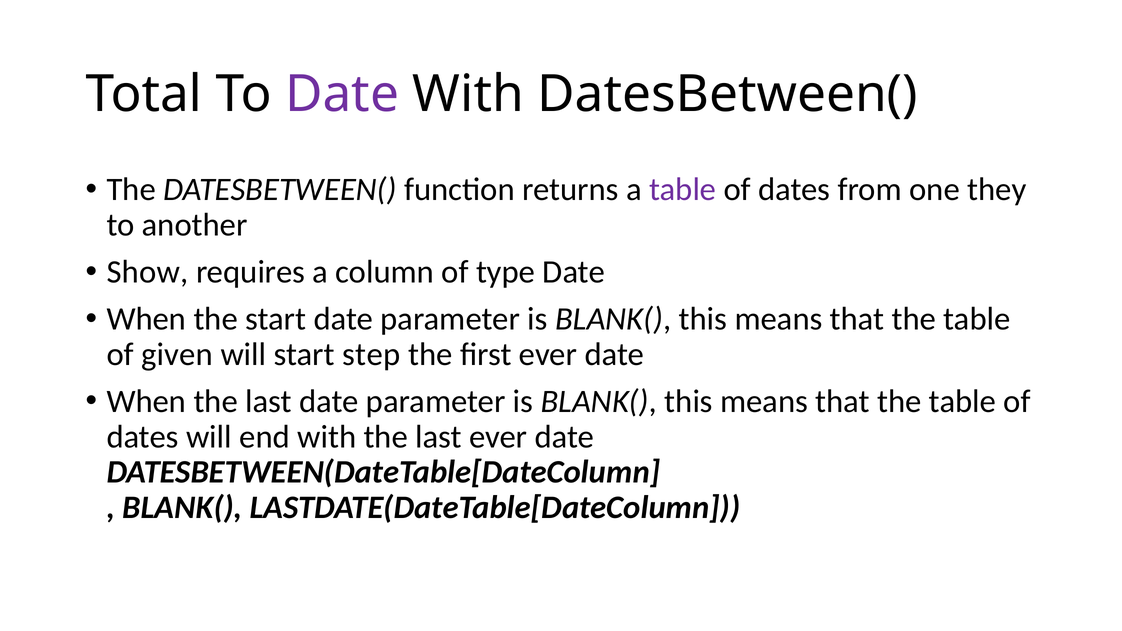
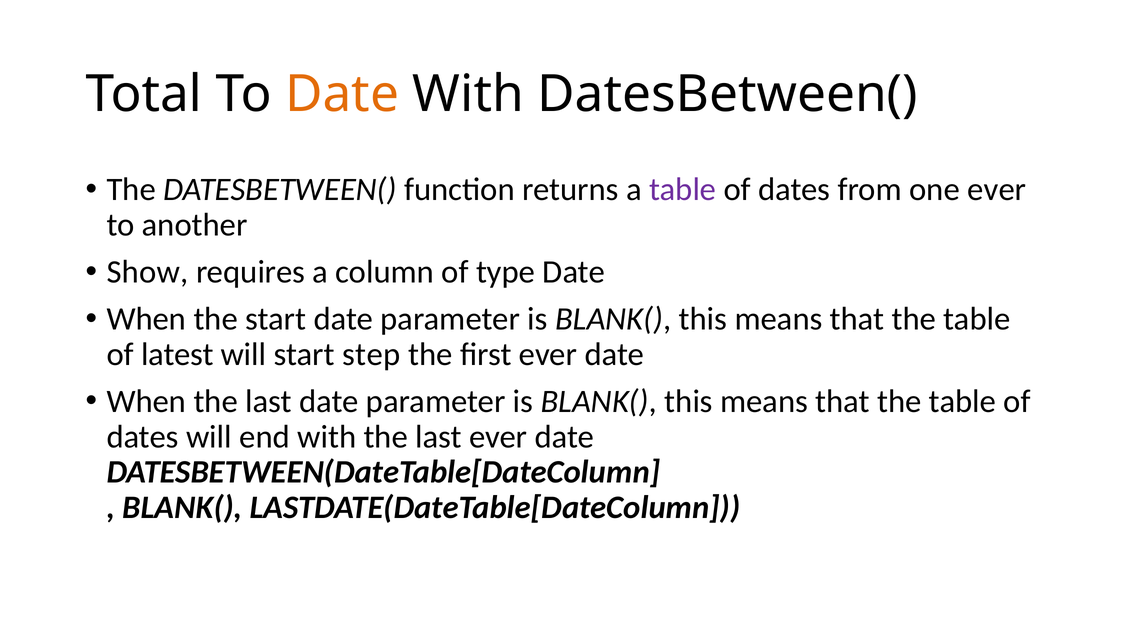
Date colour: purple -> orange (342, 94)
one they: they -> ever (997, 190)
given: given -> latest (177, 354)
